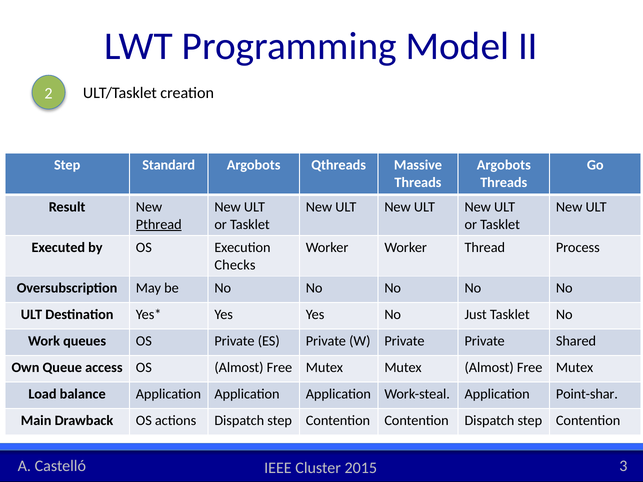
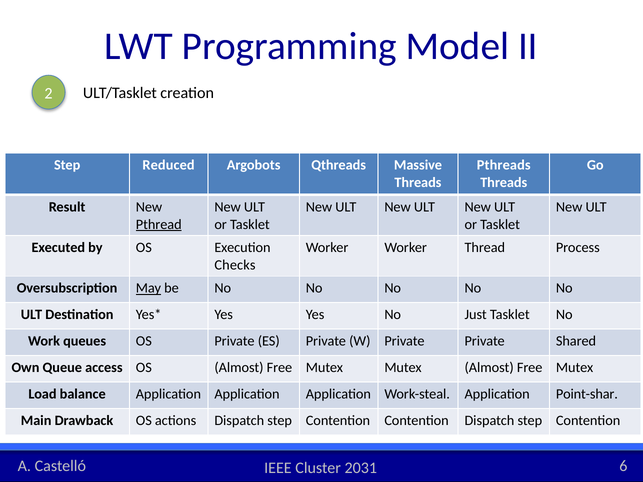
Standard: Standard -> Reduced (169, 165)
Argobots: Argobots -> Pthreads (504, 165)
May underline: none -> present (148, 288)
3: 3 -> 6 (623, 466)
2015: 2015 -> 2031 (361, 468)
